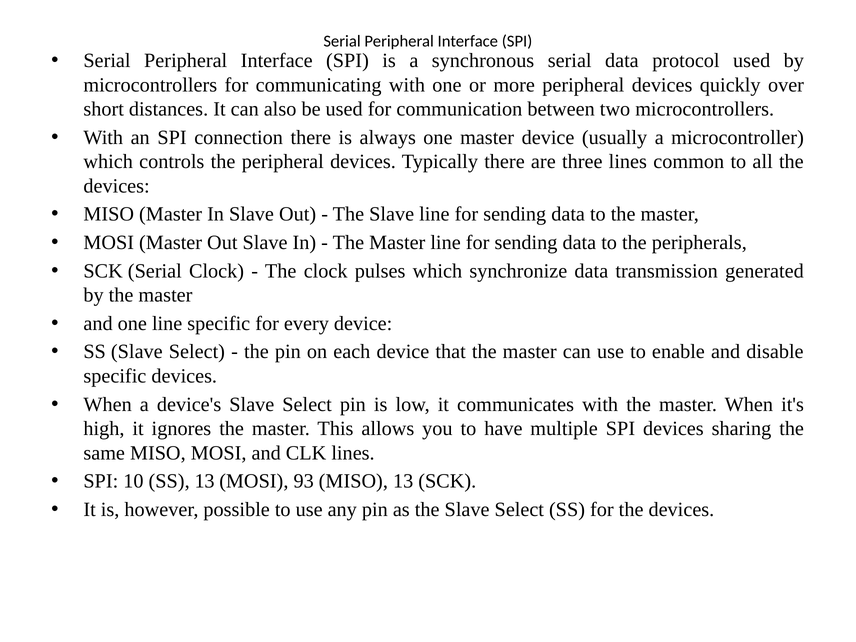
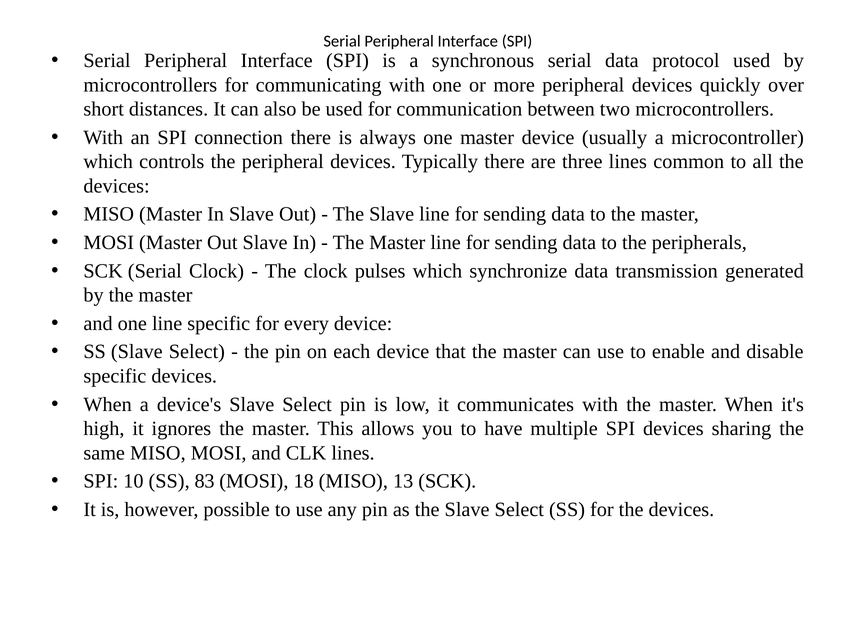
SS 13: 13 -> 83 (205, 481)
93: 93 -> 18 (304, 481)
